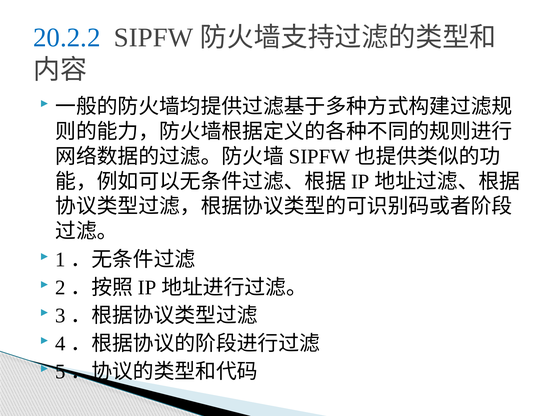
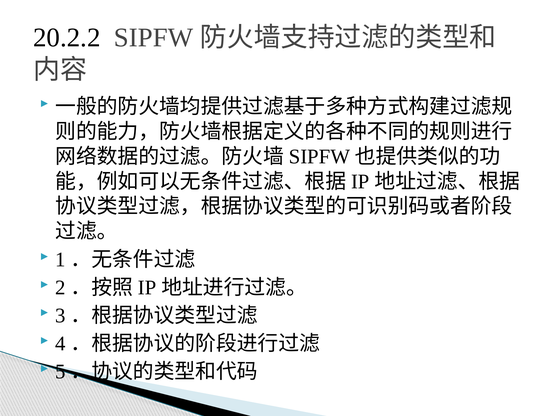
20.2.2 colour: blue -> black (67, 37)
